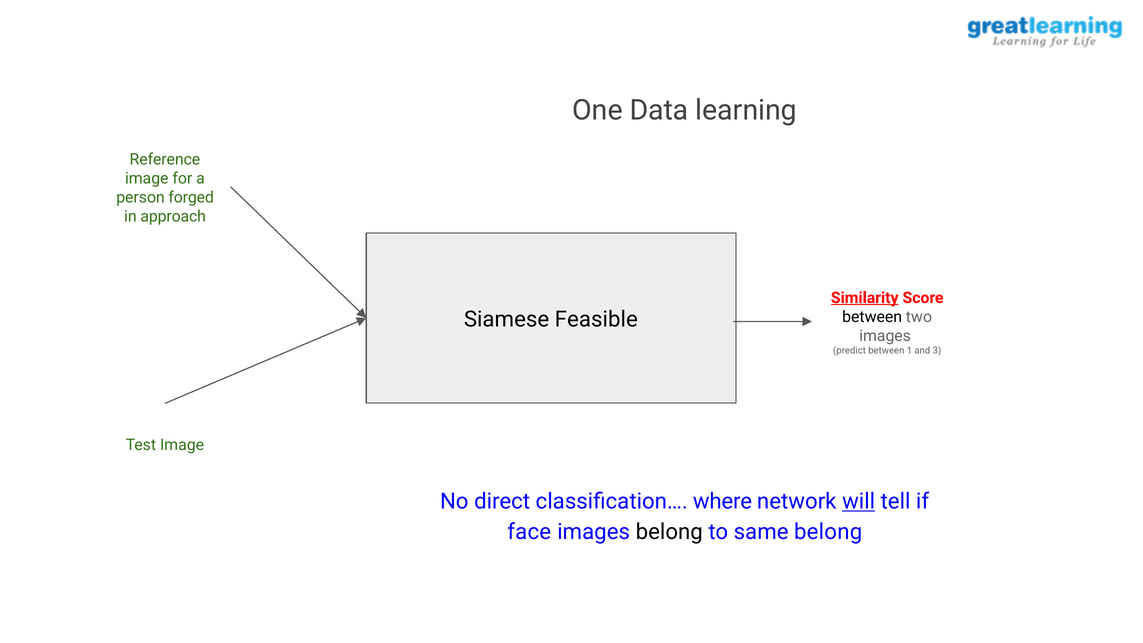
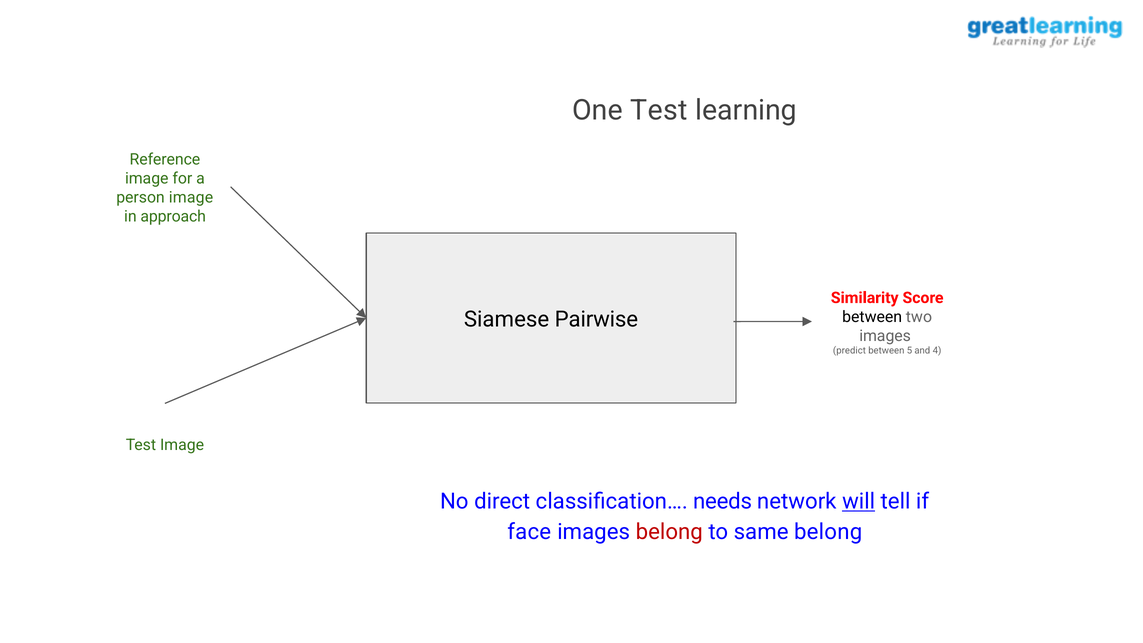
One Data: Data -> Test (659, 110)
person forged: forged -> image (191, 197)
Similarity underline: present -> none (865, 298)
Feasible: Feasible -> Pairwise (596, 319)
1: 1 -> 5 (909, 351)
3: 3 -> 4 (937, 351)
where: where -> needs (723, 501)
belong colour: black -> red (669, 532)
